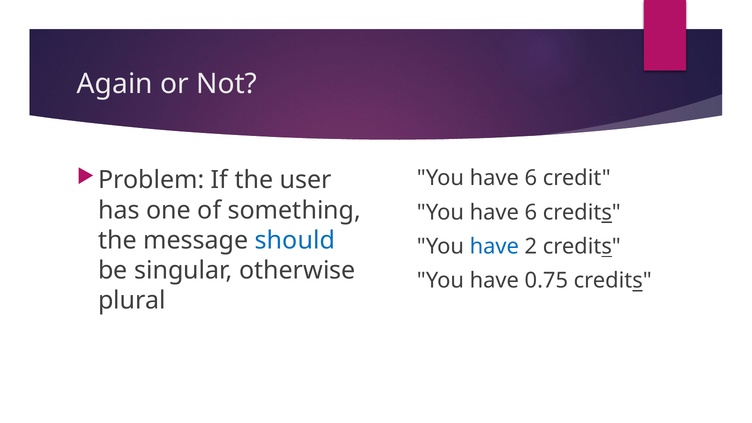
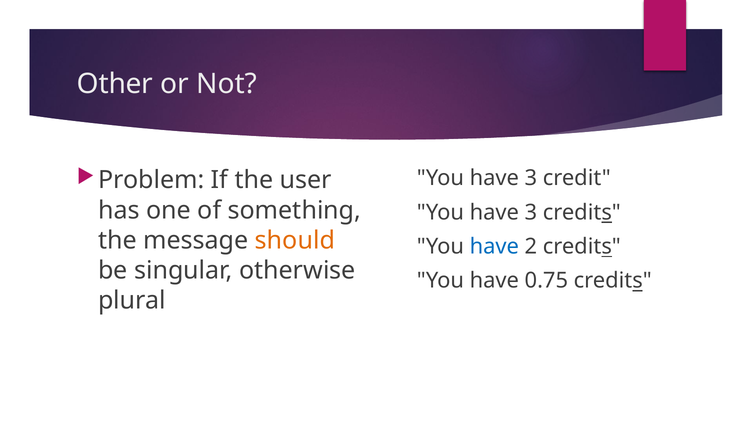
Again: Again -> Other (115, 84)
6: 6 -> 3 (531, 178)
6: 6 -> 3 (531, 212)
should colour: blue -> orange (295, 240)
